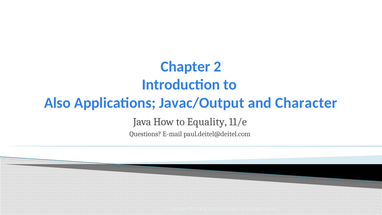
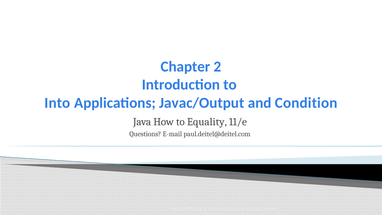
Also: Also -> Into (57, 103)
Character: Character -> Condition (306, 103)
